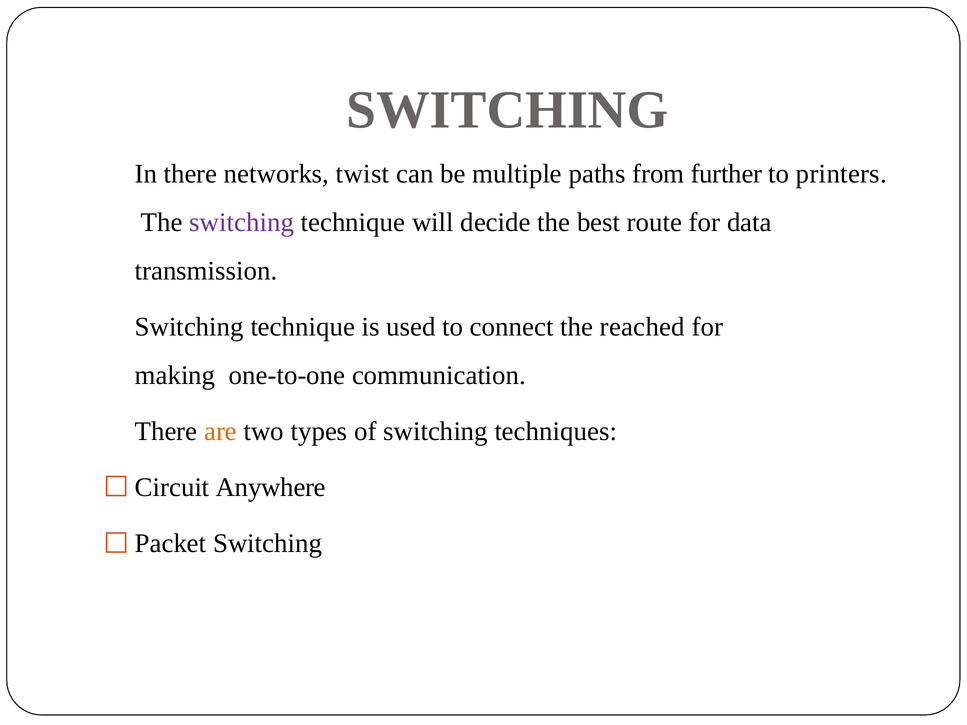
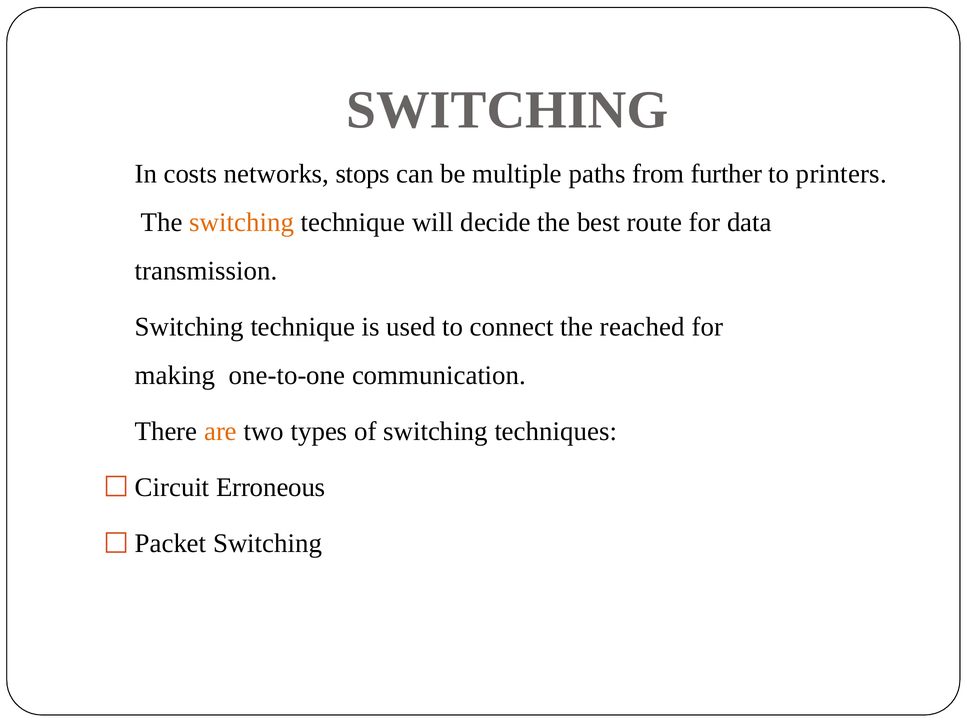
there: there -> costs (190, 174)
twist: twist -> stops (363, 174)
switching colour: purple -> orange (242, 222)
Anywhere: Anywhere -> Erroneous (271, 488)
